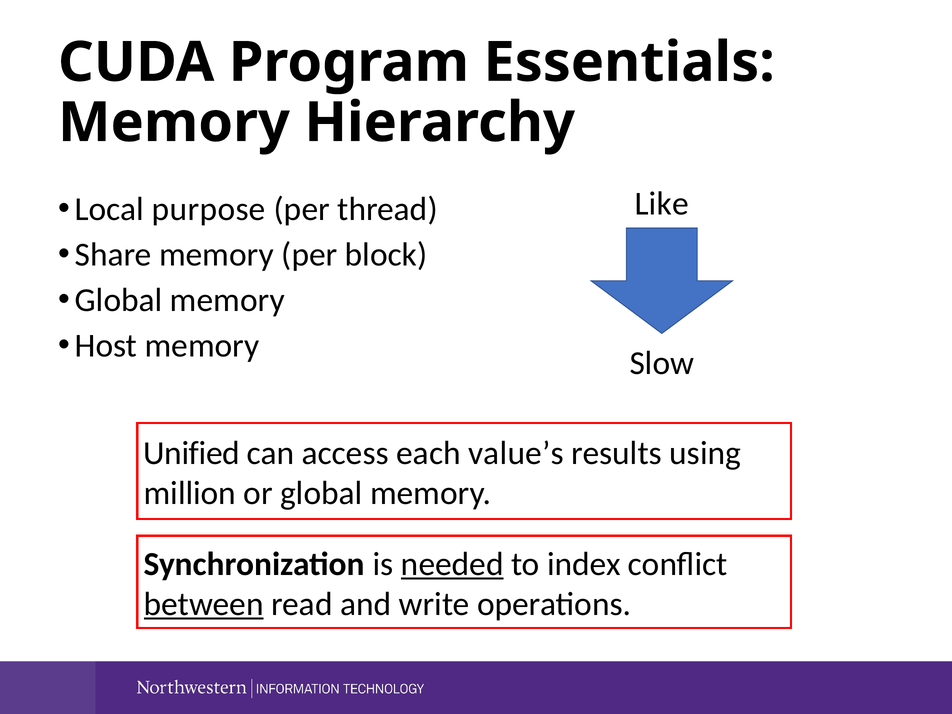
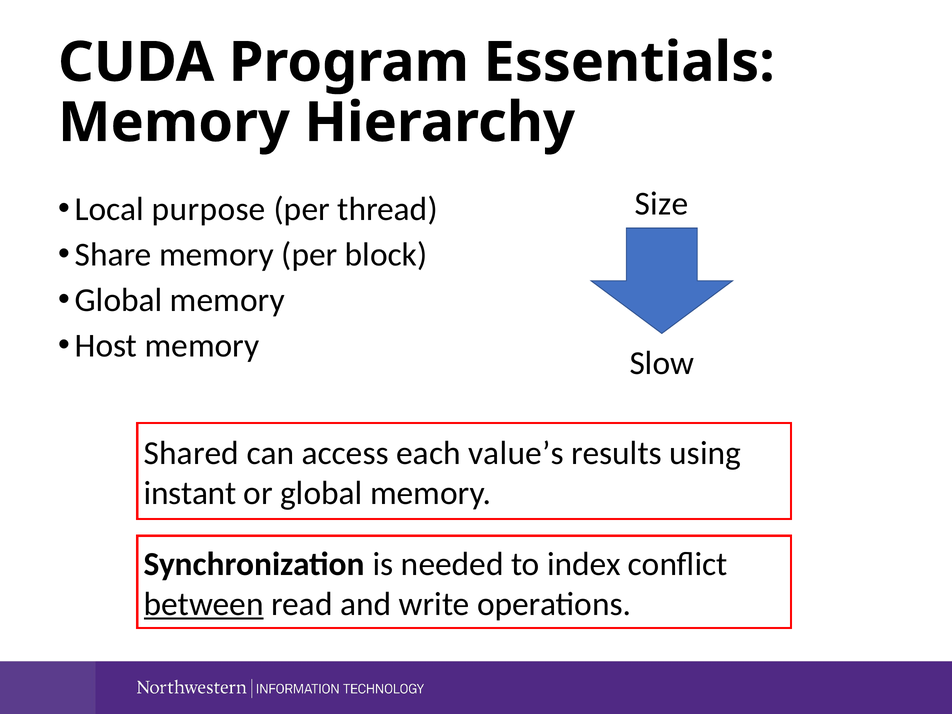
Like: Like -> Size (662, 204)
Unified: Unified -> Shared (191, 453)
million: million -> instant (190, 493)
needed underline: present -> none (452, 564)
